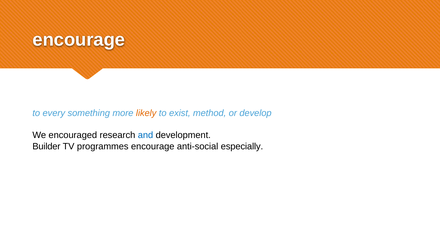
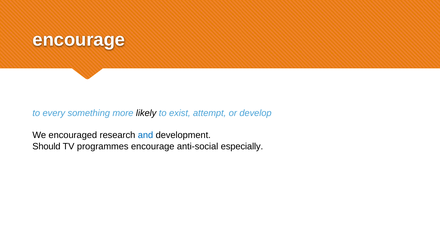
likely colour: orange -> black (146, 113)
method: method -> attempt (210, 113)
Builder: Builder -> Should (46, 146)
